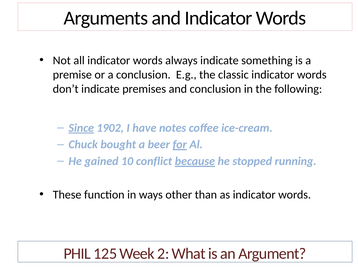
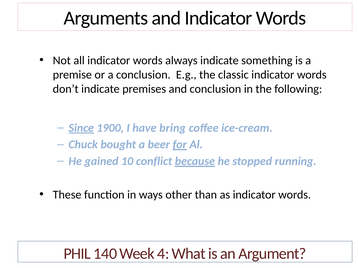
1902: 1902 -> 1900 (110, 128)
notes: notes -> bring (173, 128)
125: 125 -> 140 (105, 254)
2: 2 -> 4 (163, 254)
